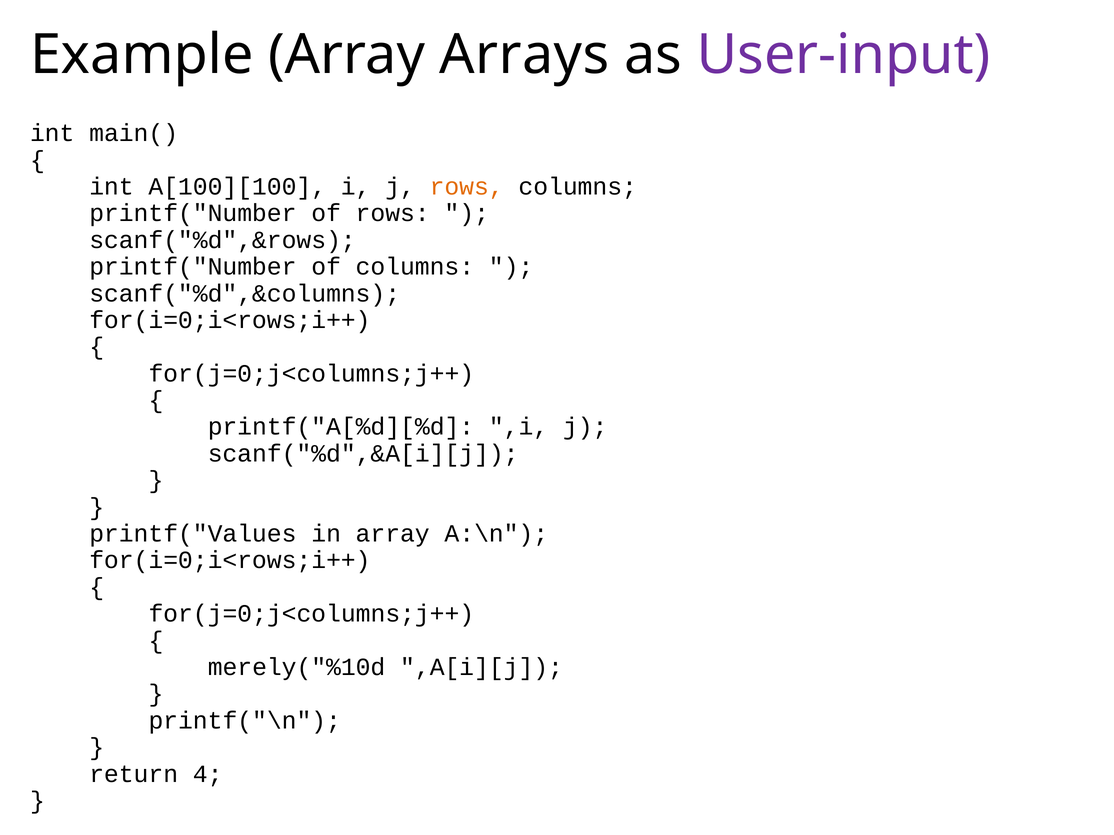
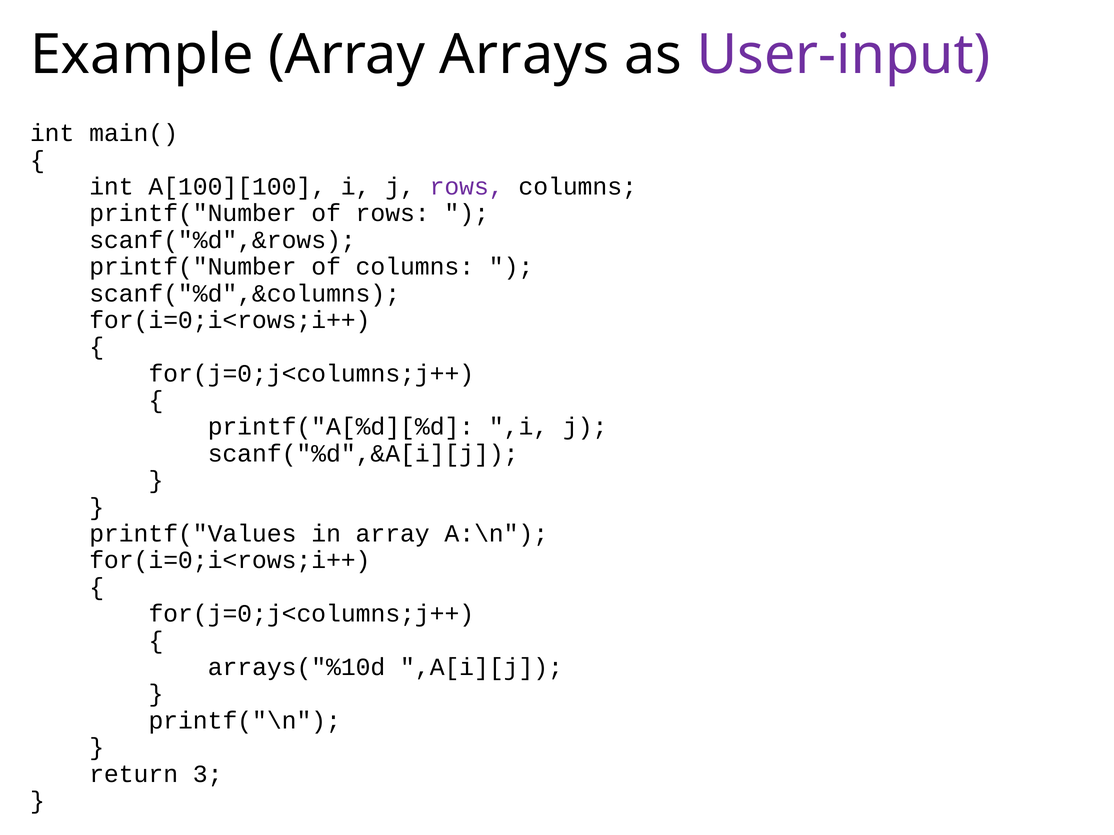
rows colour: orange -> purple (467, 187)
merely("%10d: merely("%10d -> arrays("%10d (297, 667)
4: 4 -> 3 (208, 774)
